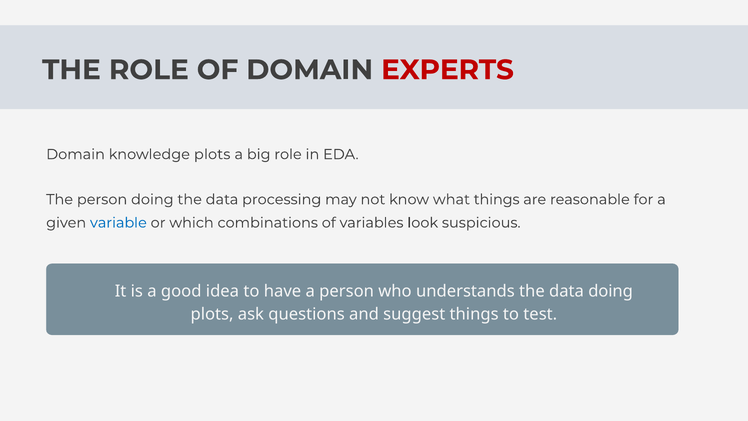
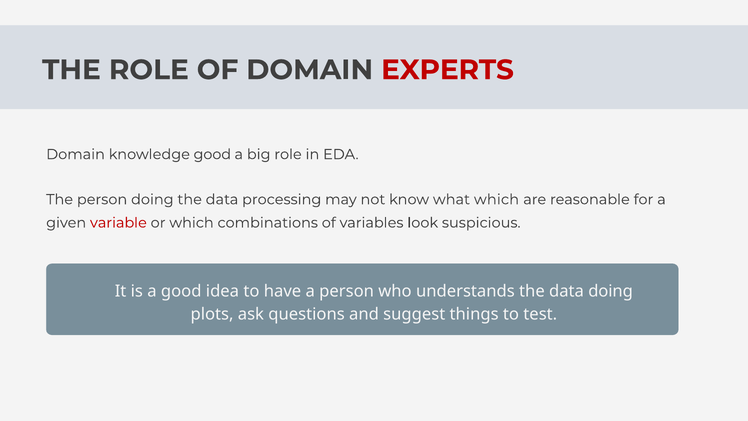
knowledge plots: plots -> good (212, 154)
what things: things -> which (497, 199)
variable colour: blue -> red (118, 223)
